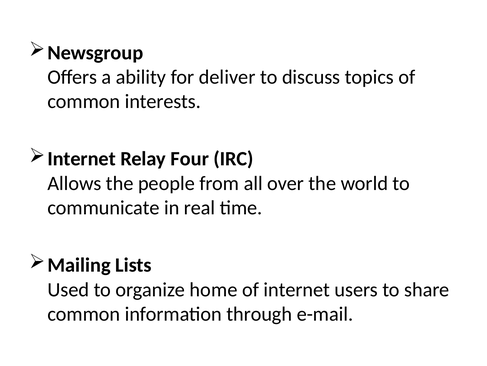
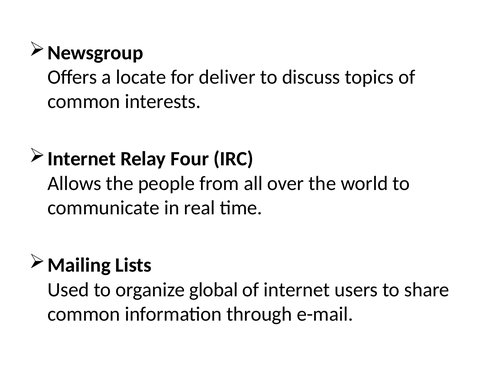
ability: ability -> locate (141, 77)
home: home -> global (214, 289)
